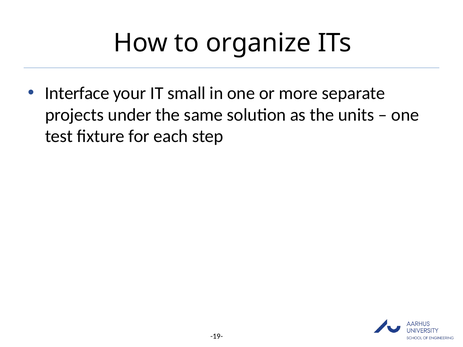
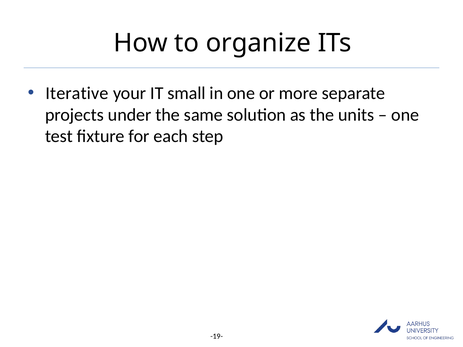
Interface: Interface -> Iterative (77, 93)
